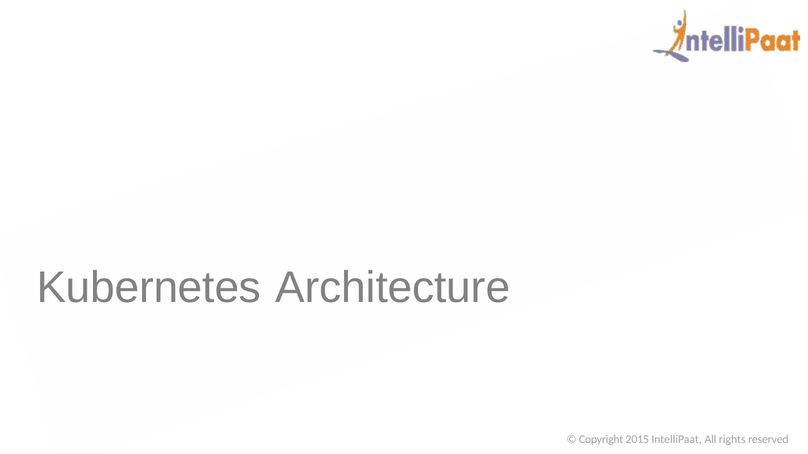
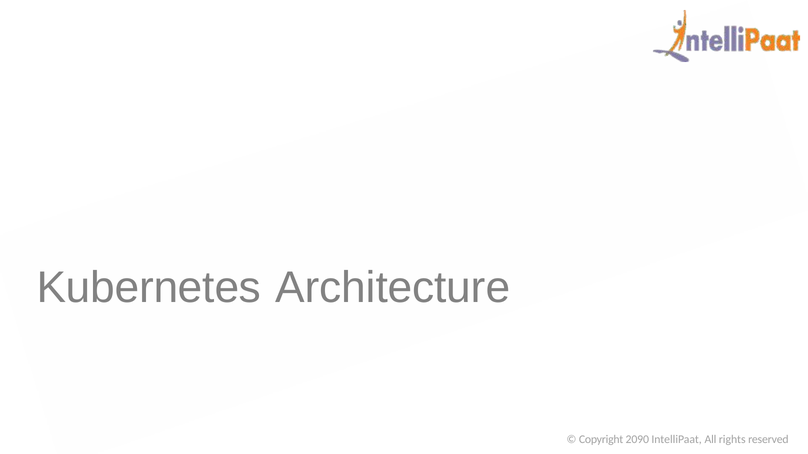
2015: 2015 -> 2090 (637, 440)
